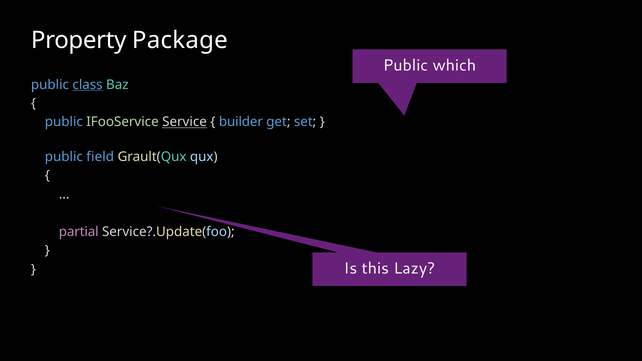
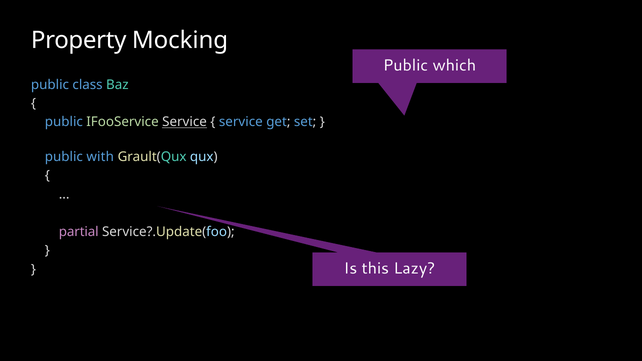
Package: Package -> Mocking (180, 40)
class underline: present -> none (88, 85)
builder: builder -> service (241, 122)
field: field -> with (100, 157)
